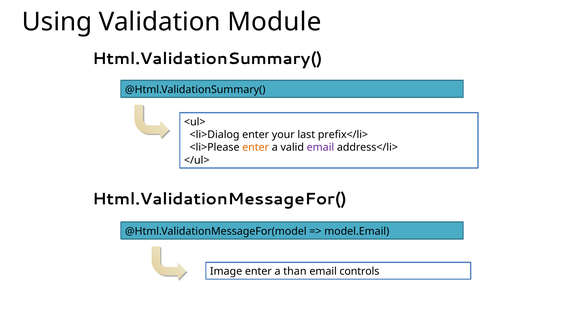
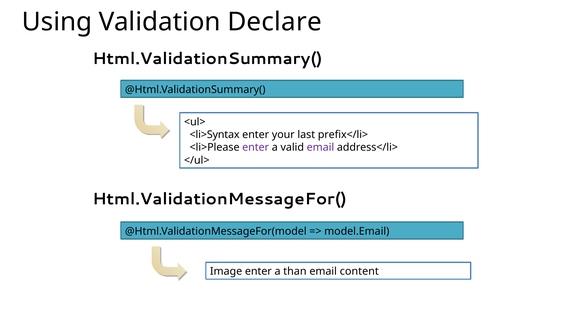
Module: Module -> Declare (275, 22)
<li>Dialog: <li>Dialog -> <li>Syntax (215, 135)
enter colour: orange -> purple (256, 148)
controls: controls -> content (359, 272)
